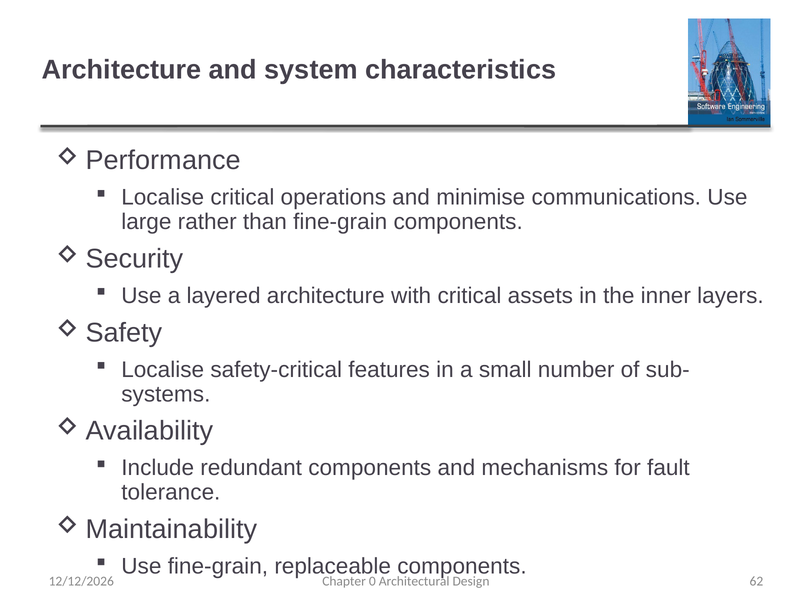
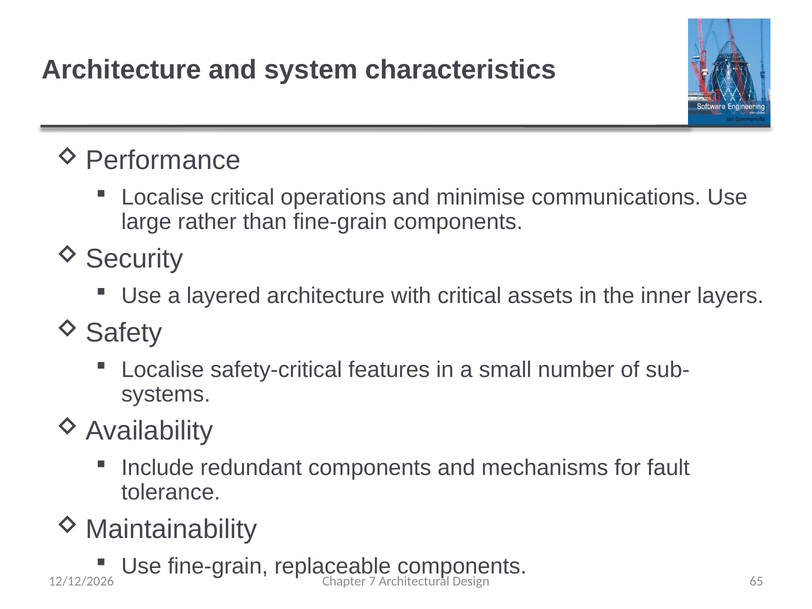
0: 0 -> 7 (372, 581)
62: 62 -> 65 (756, 581)
